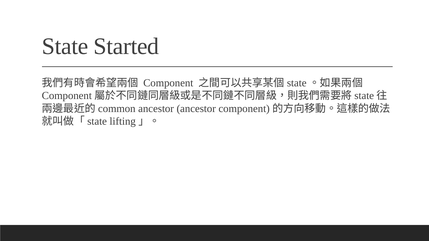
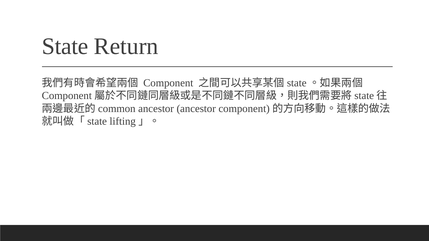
Started: Started -> Return (126, 47)
